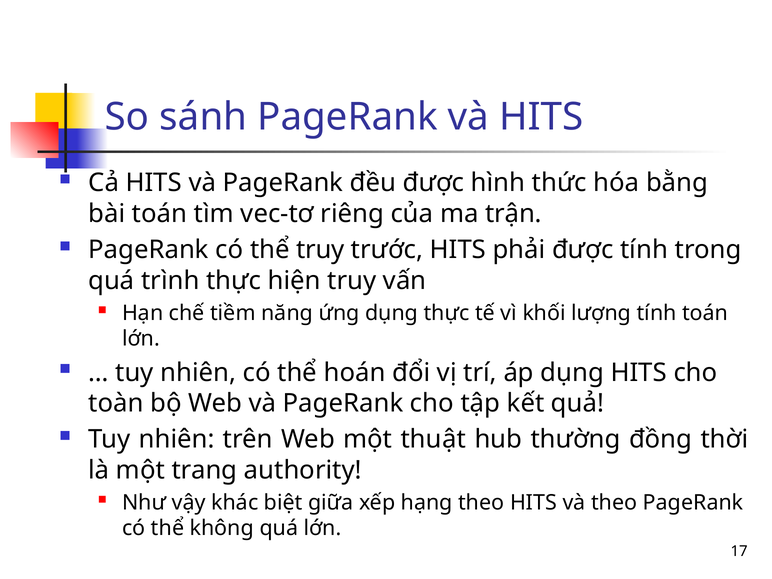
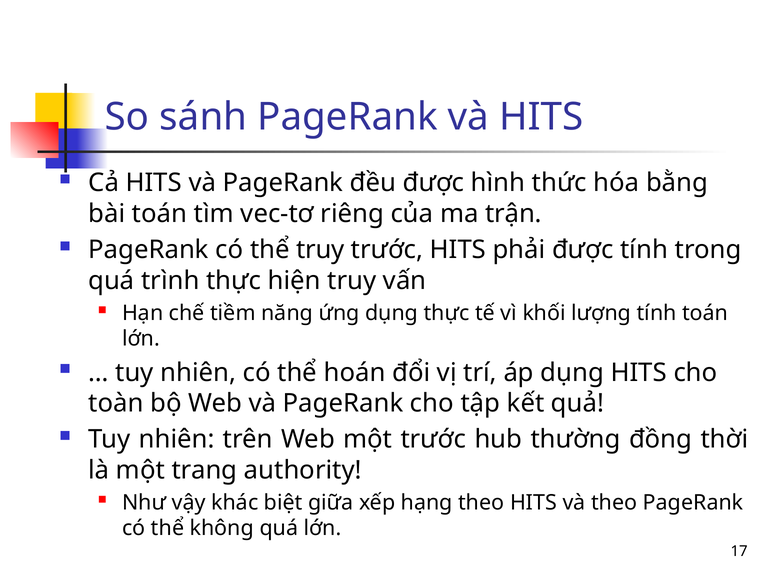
một thuật: thuật -> trước (433, 439)
